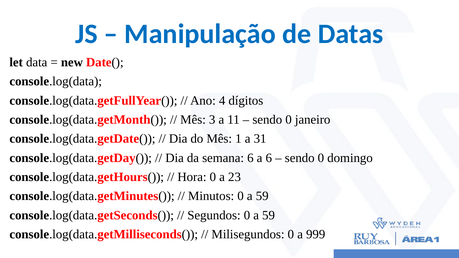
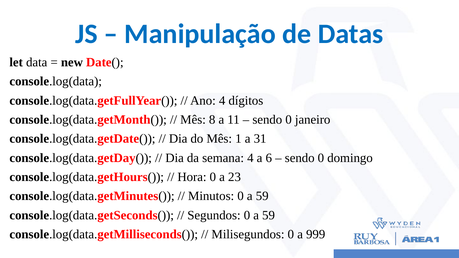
3: 3 -> 8 (212, 120)
semana 6: 6 -> 4 (250, 158)
